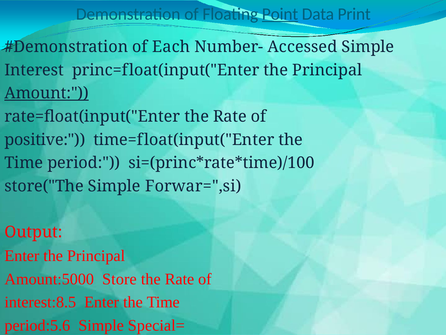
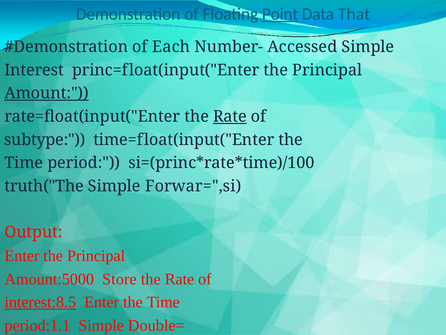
Print: Print -> That (354, 14)
Rate underline: none -> present (230, 116)
positive: positive -> subtype (45, 140)
store("The: store("The -> truth("The (44, 186)
interest:8.5 underline: none -> present (40, 302)
period:5.6: period:5.6 -> period:1.1 (37, 325)
Special=: Special= -> Double= (156, 325)
